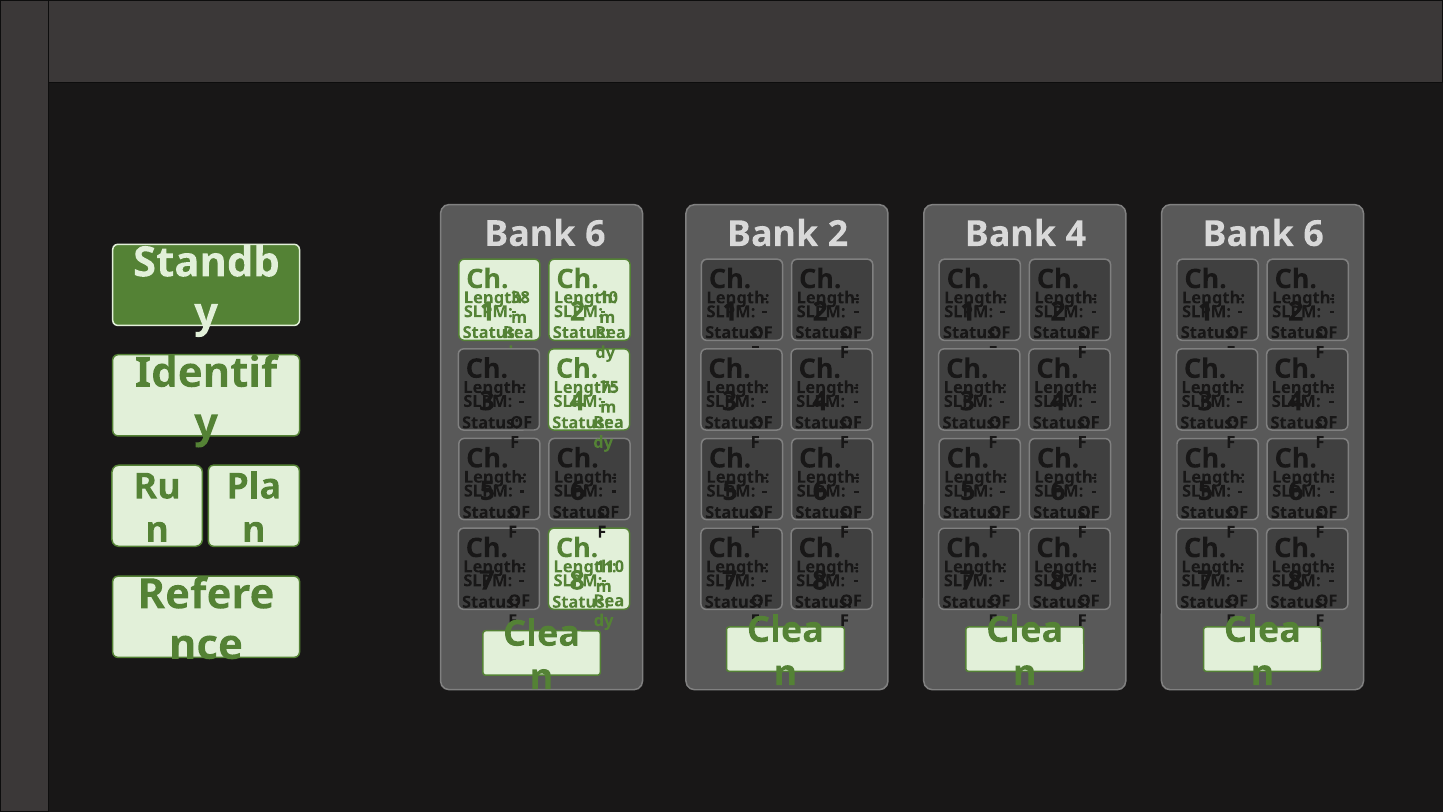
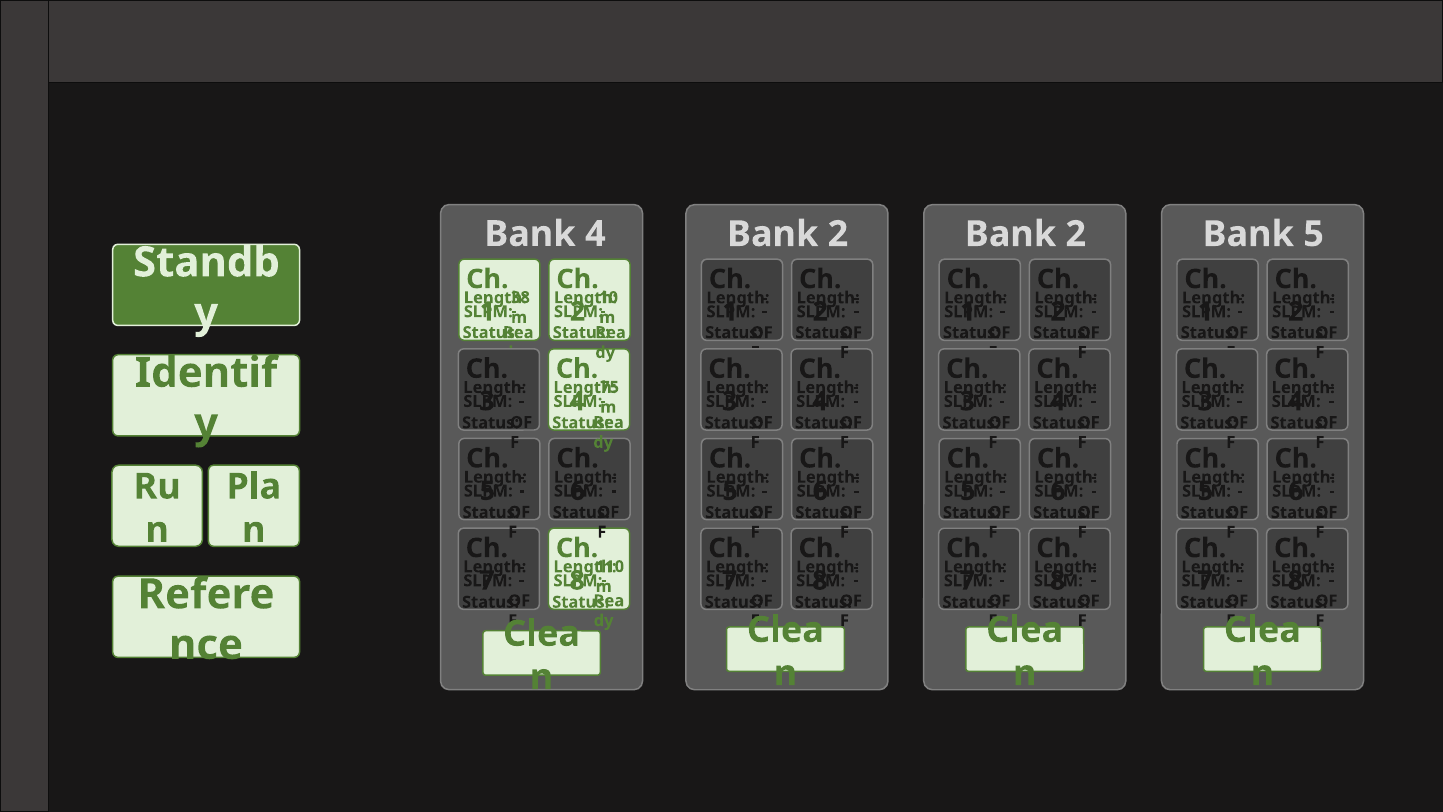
6: 6 -> 4 (595, 234)
4: 4 -> 2 (1076, 234)
6: 6 -> 5 (1314, 234)
